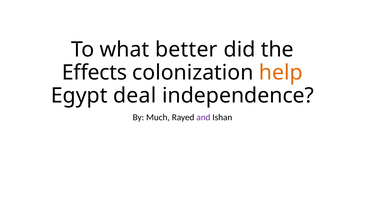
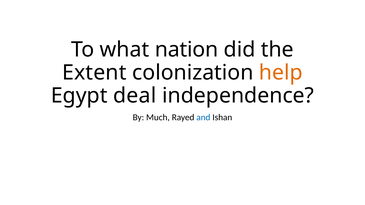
better: better -> nation (187, 50)
Effects: Effects -> Extent (94, 73)
and colour: purple -> blue (203, 117)
